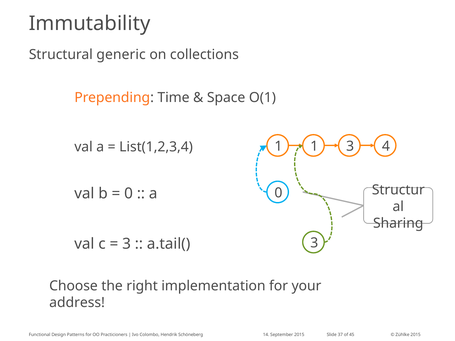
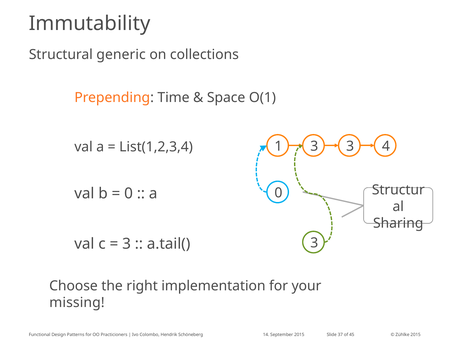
1 1: 1 -> 3 (314, 146)
address: address -> missing (77, 303)
